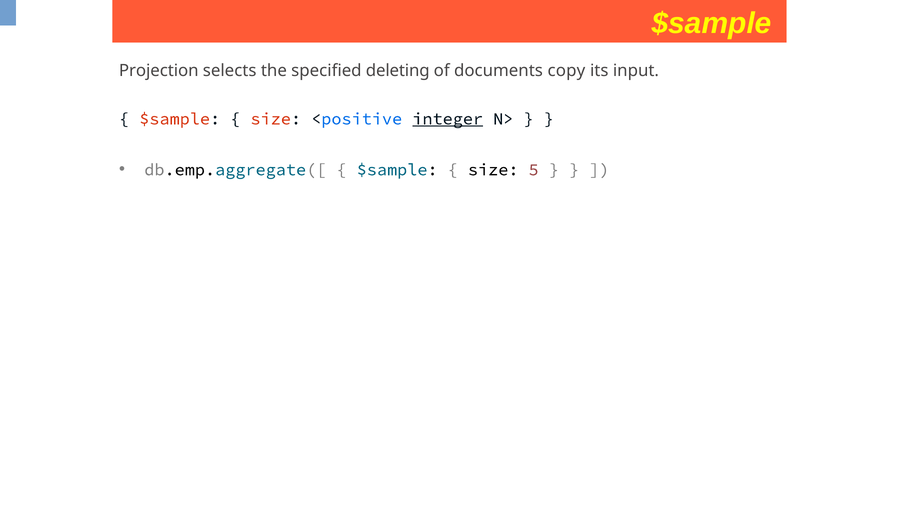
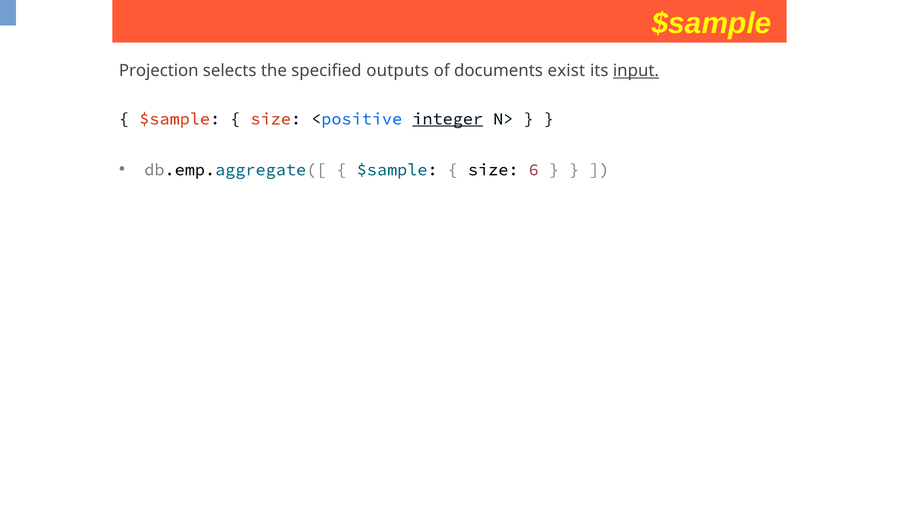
deleting: deleting -> outputs (398, 71)
copy: copy -> exist (566, 71)
input underline: none -> present (636, 71)
5: 5 -> 6 (534, 170)
